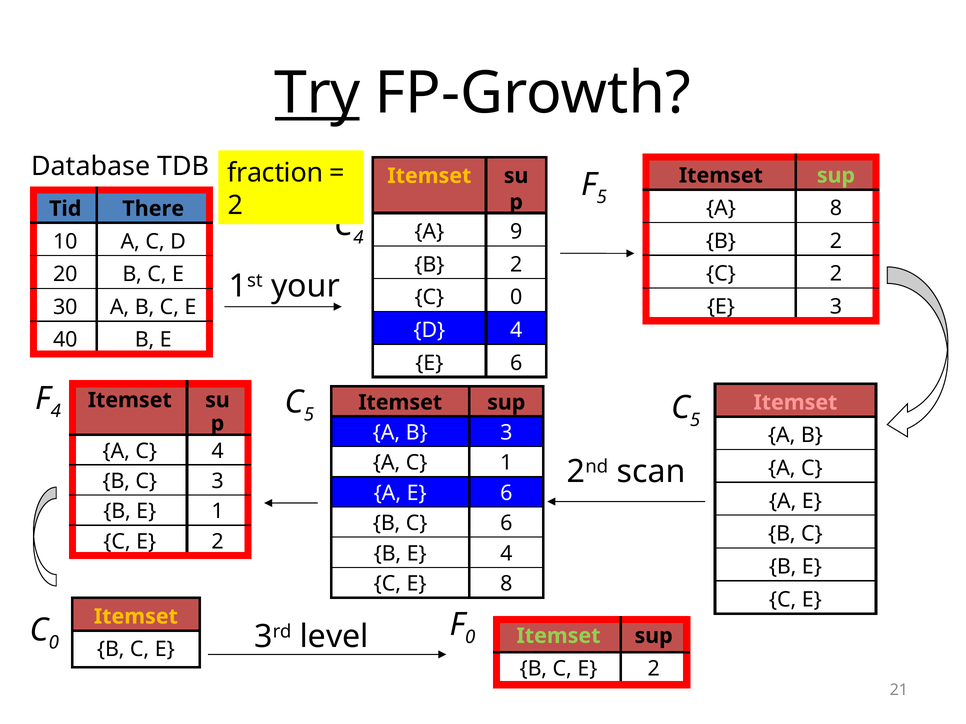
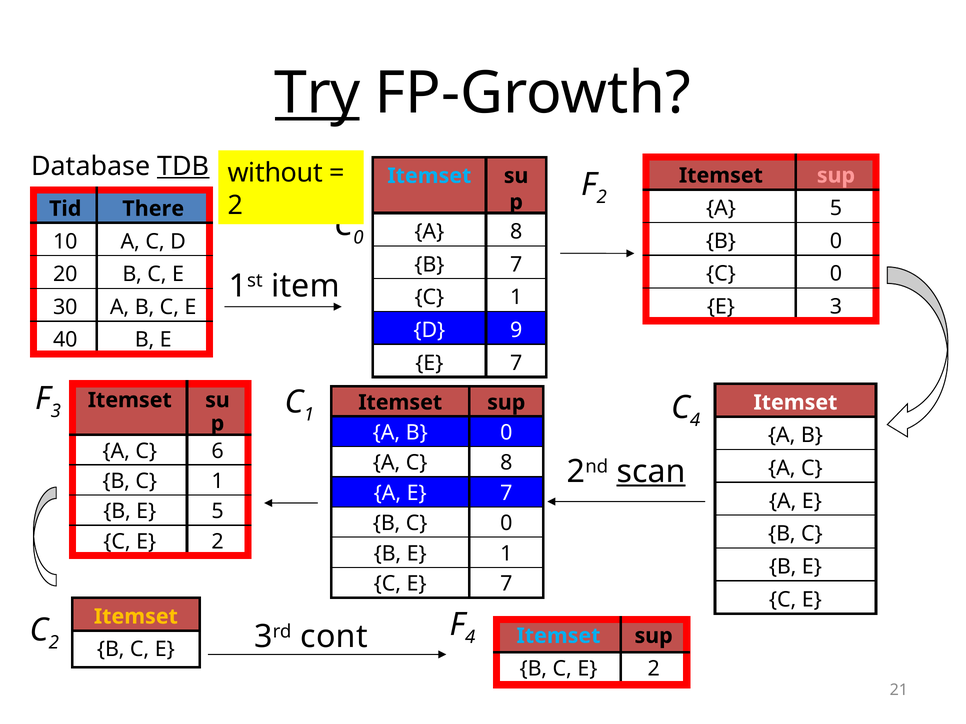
TDB underline: none -> present (183, 166)
fraction: fraction -> without (275, 173)
sup colour: light green -> pink (836, 176)
Itemset colour: yellow -> light blue (429, 176)
5: 5 -> 2 (602, 197)
A 8: 8 -> 5 (836, 208)
4: 4 -> 0 (358, 238)
A 9: 9 -> 8 (516, 232)
2: 2 -> 0 (836, 241)
2: 2 -> 7 (516, 265)
2: 2 -> 0 (836, 274)
your: your -> item (305, 286)
0: 0 -> 1 (516, 298)
D 4: 4 -> 9 (516, 330)
6: 6 -> 7 (516, 363)
4: 4 -> 3 (56, 412)
5: 5 -> 1 (309, 415)
5: 5 -> 4 (695, 420)
Itemset colour: pink -> white (795, 403)
A B 3: 3 -> 0 (506, 433)
A C 4: 4 -> 6 (218, 451)
C 1: 1 -> 8 (506, 463)
scan underline: none -> present (651, 472)
B C 3: 3 -> 1 (218, 481)
A E 6: 6 -> 7 (506, 493)
E 1: 1 -> 5 (218, 512)
B C 6: 6 -> 0 (506, 524)
E 4: 4 -> 1 (506, 554)
C E 8: 8 -> 7 (506, 584)
0: 0 -> 2 (54, 643)
0: 0 -> 4 (470, 637)
level: level -> cont (334, 637)
Itemset colour: light green -> light blue (558, 636)
